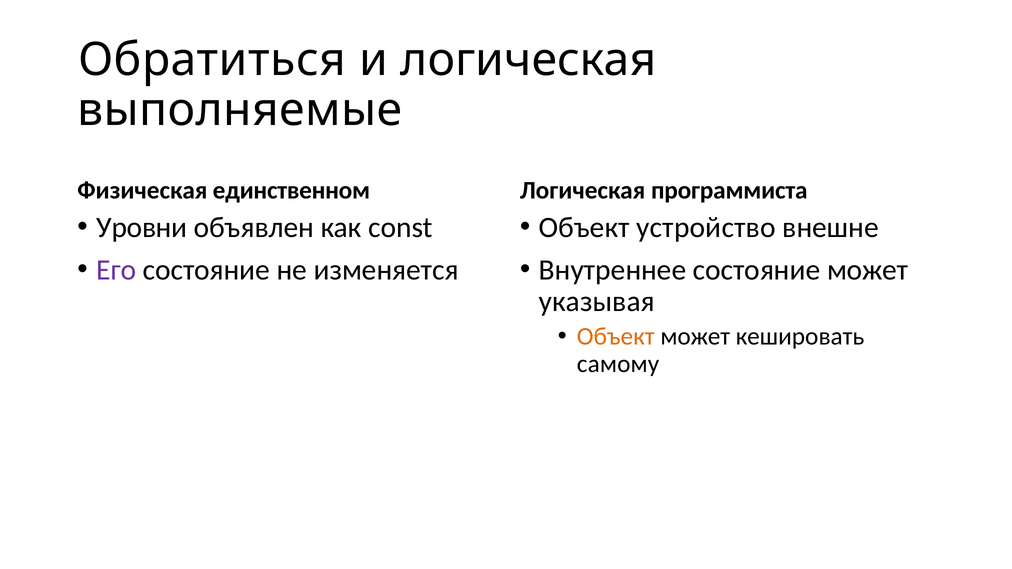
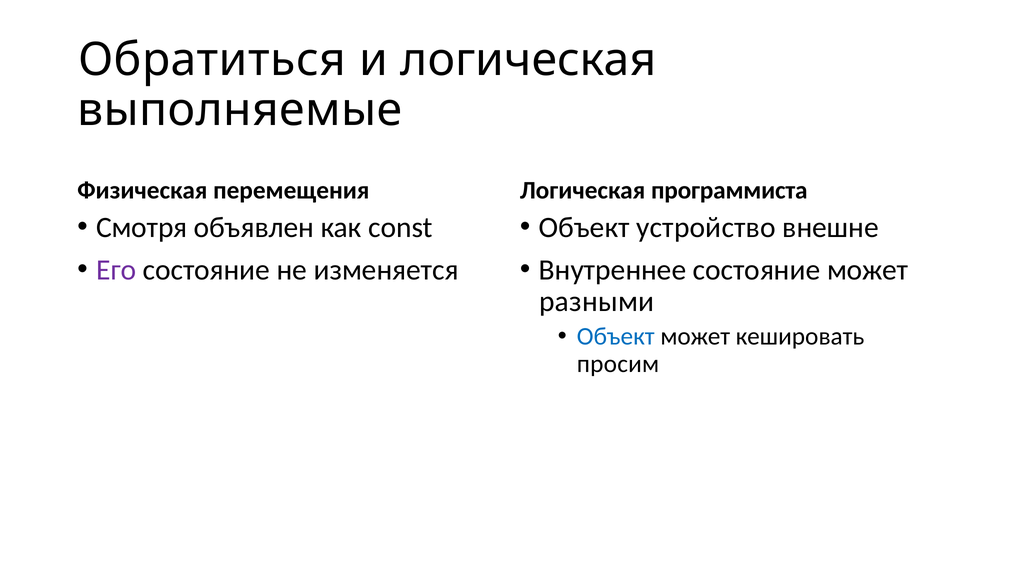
единственном: единственном -> перемещения (291, 190)
Уровни: Уровни -> Смотря (142, 228)
указывая: указывая -> разными (597, 302)
Объект colour: orange -> blue (616, 337)
самому: самому -> просим (618, 364)
